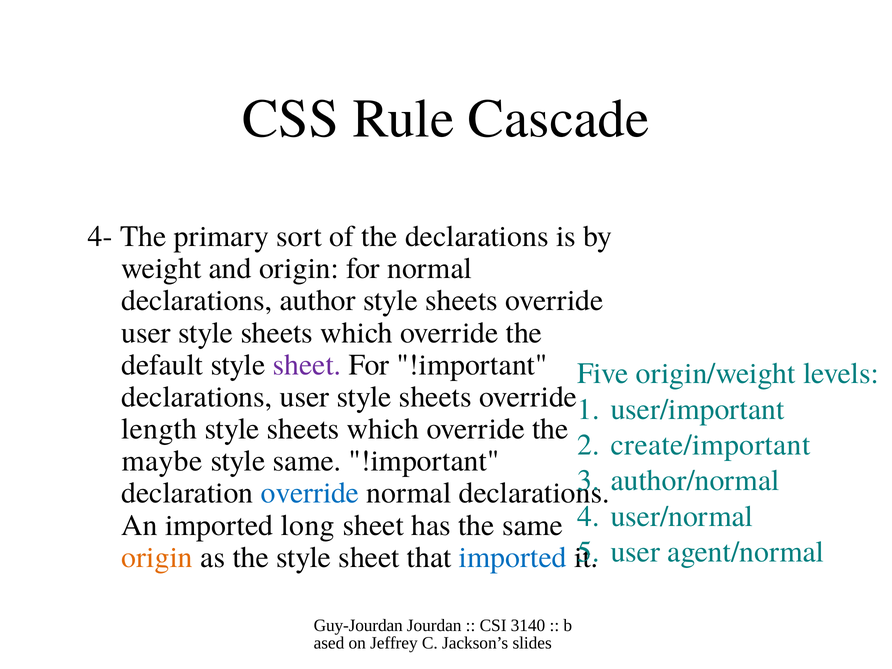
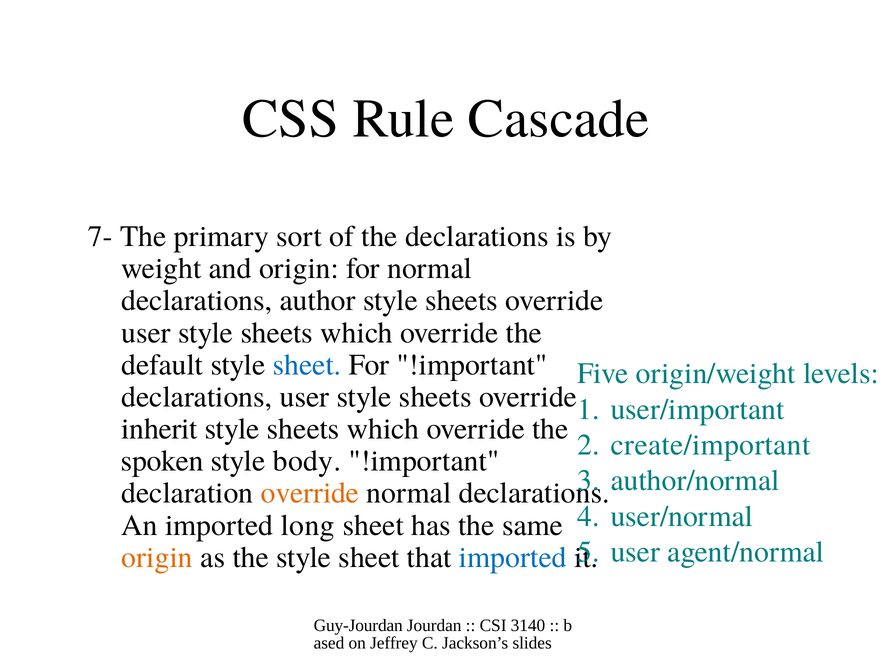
4-: 4- -> 7- (100, 236)
sheet colour: purple -> blue (307, 365)
length: length -> inherit (159, 429)
maybe: maybe -> spoken (162, 461)
style same: same -> body (307, 461)
override colour: blue -> orange (310, 493)
